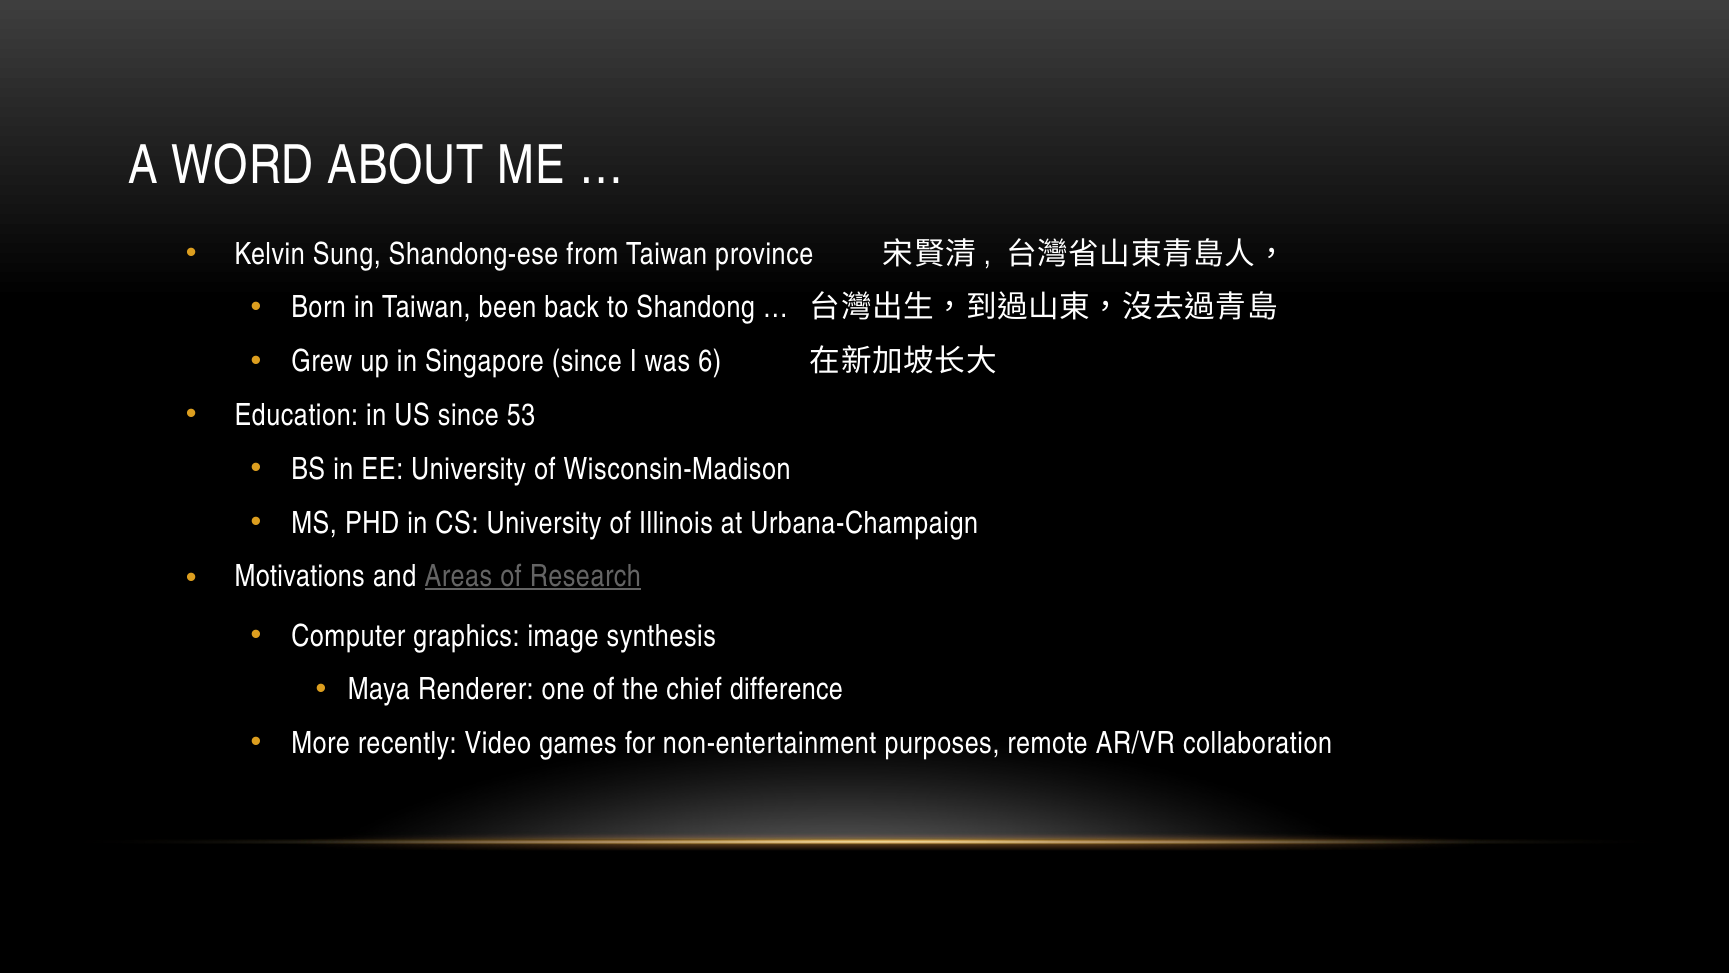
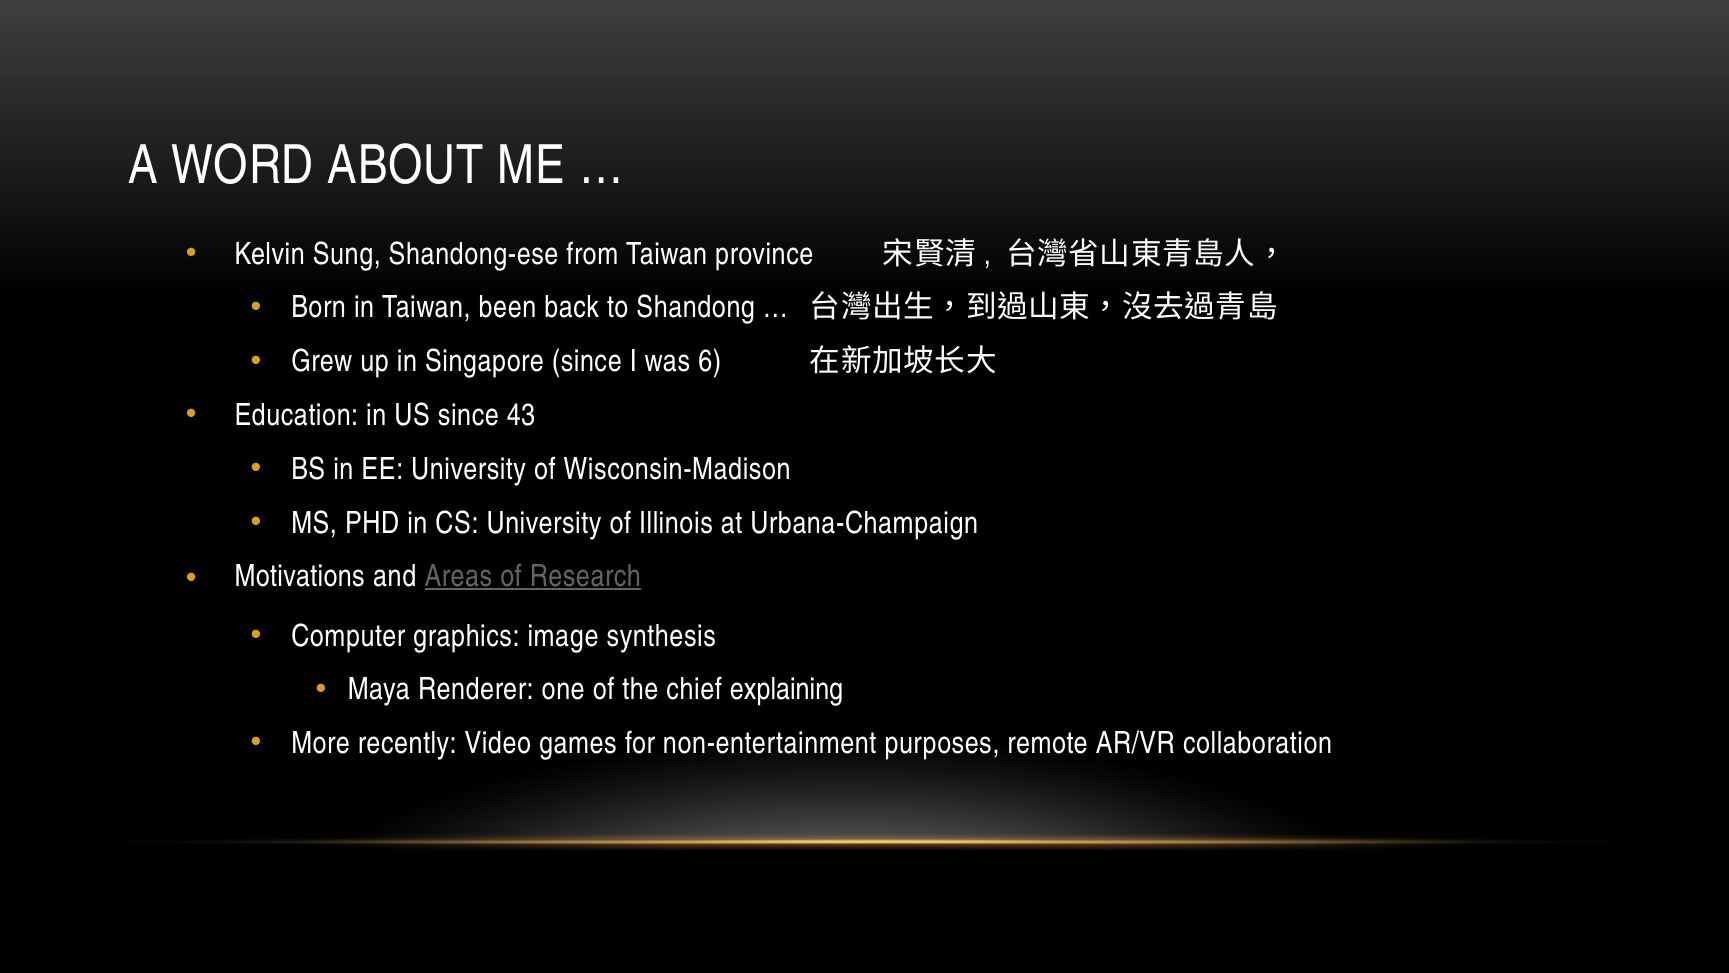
53: 53 -> 43 (521, 415)
difference: difference -> explaining (787, 689)
